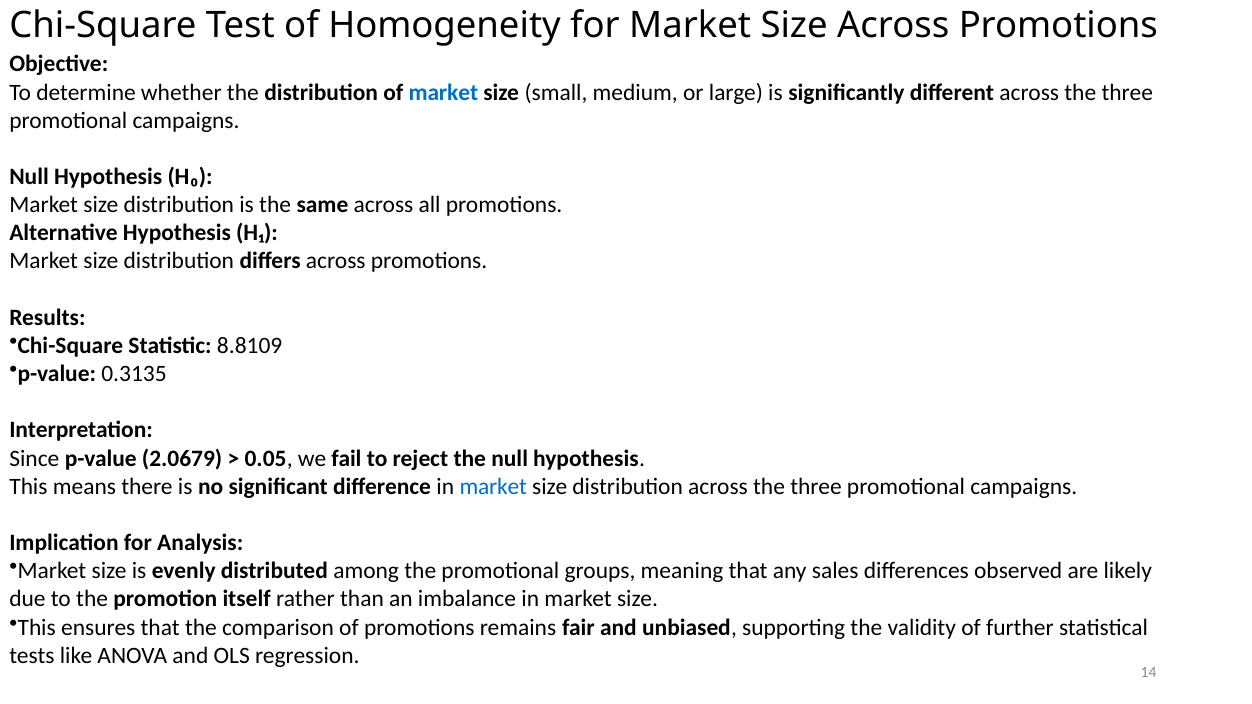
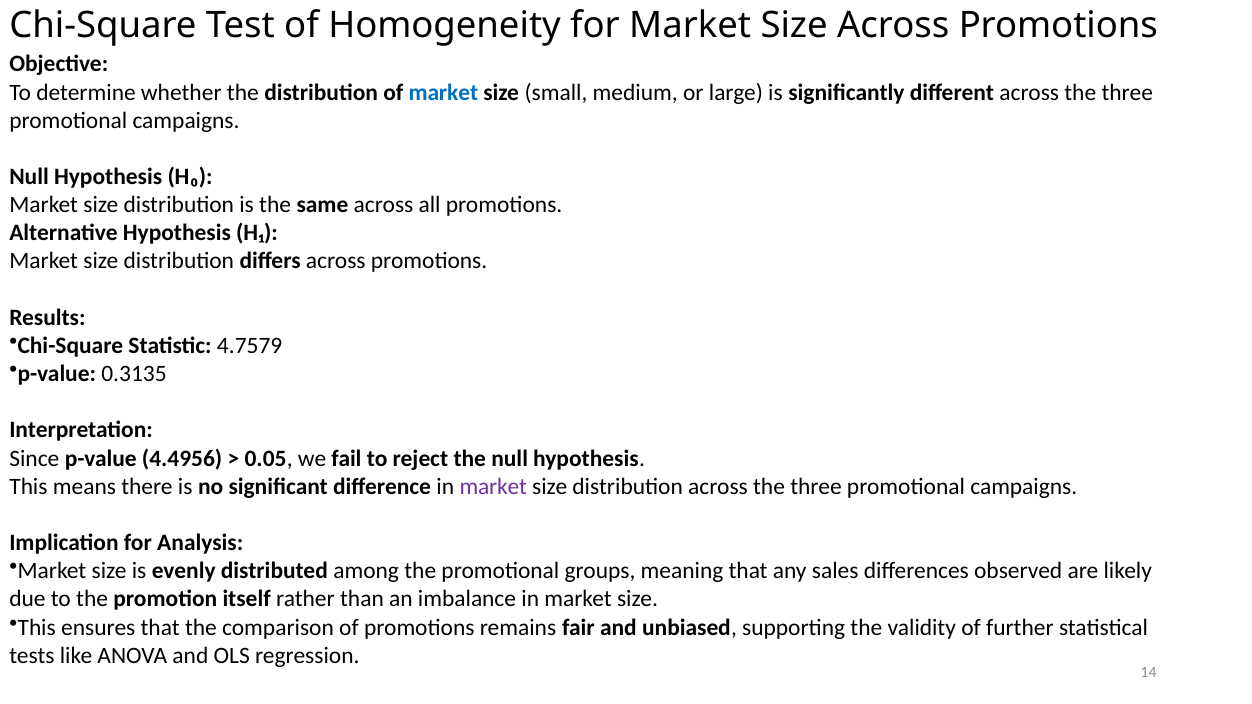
8.8109: 8.8109 -> 4.7579 (250, 346)
2.0679: 2.0679 -> 4.4956 (182, 458)
market colour: blue -> purple (493, 487)
